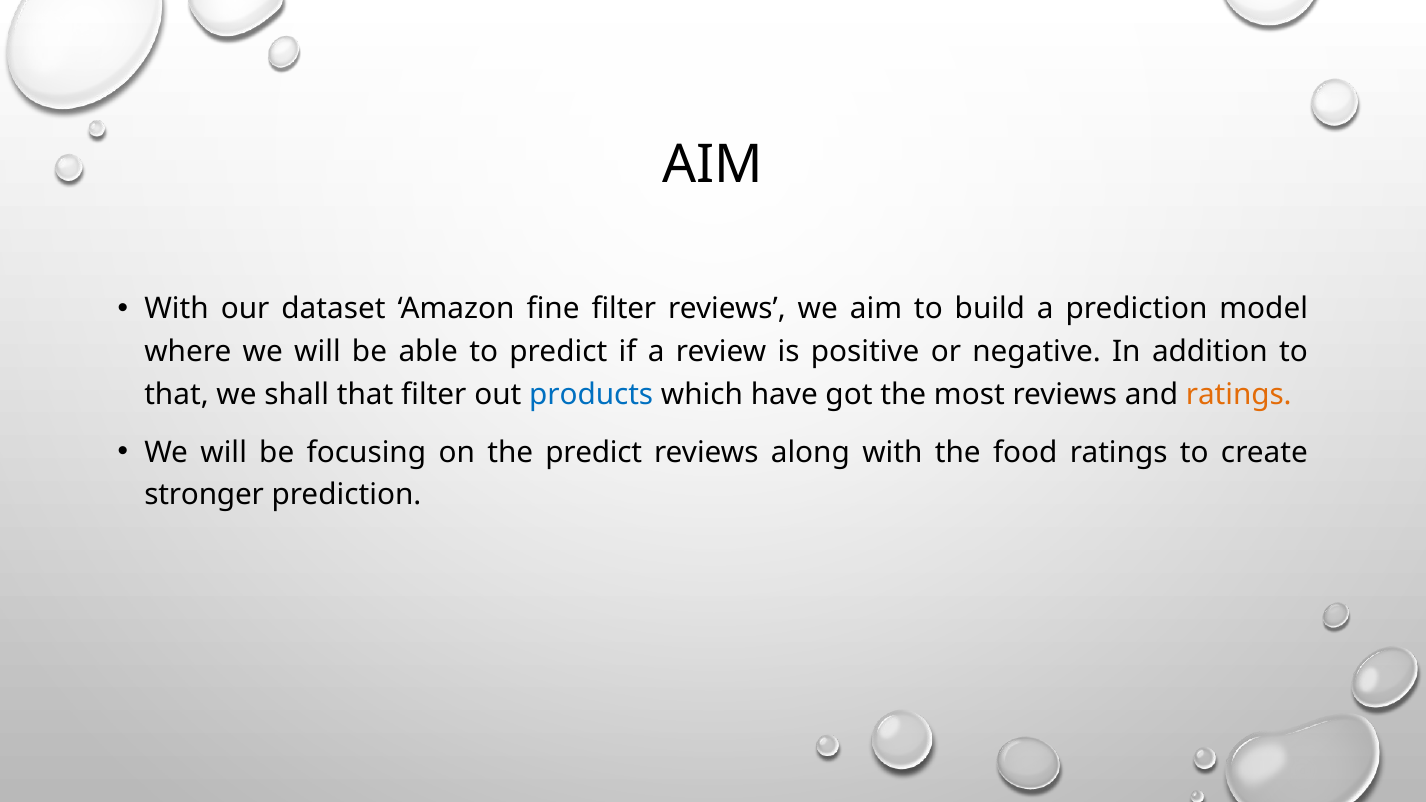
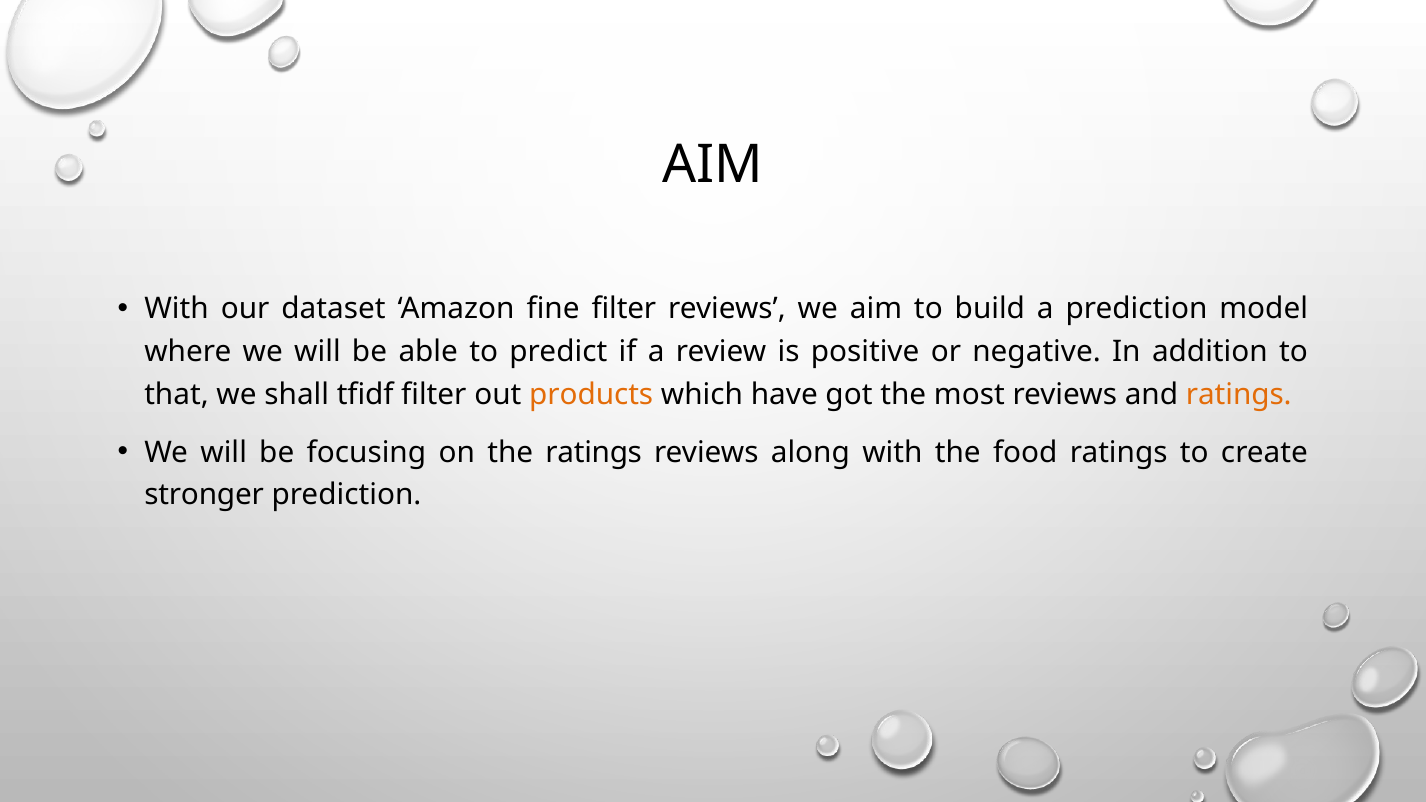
shall that: that -> tfidf (365, 395)
products colour: blue -> orange (591, 395)
the predict: predict -> ratings (594, 452)
